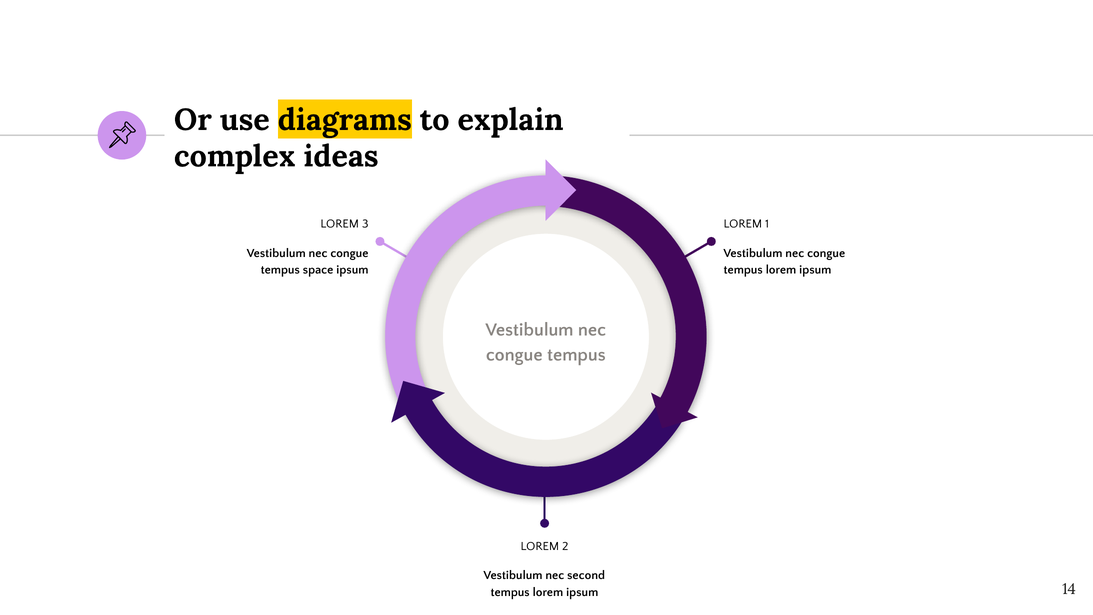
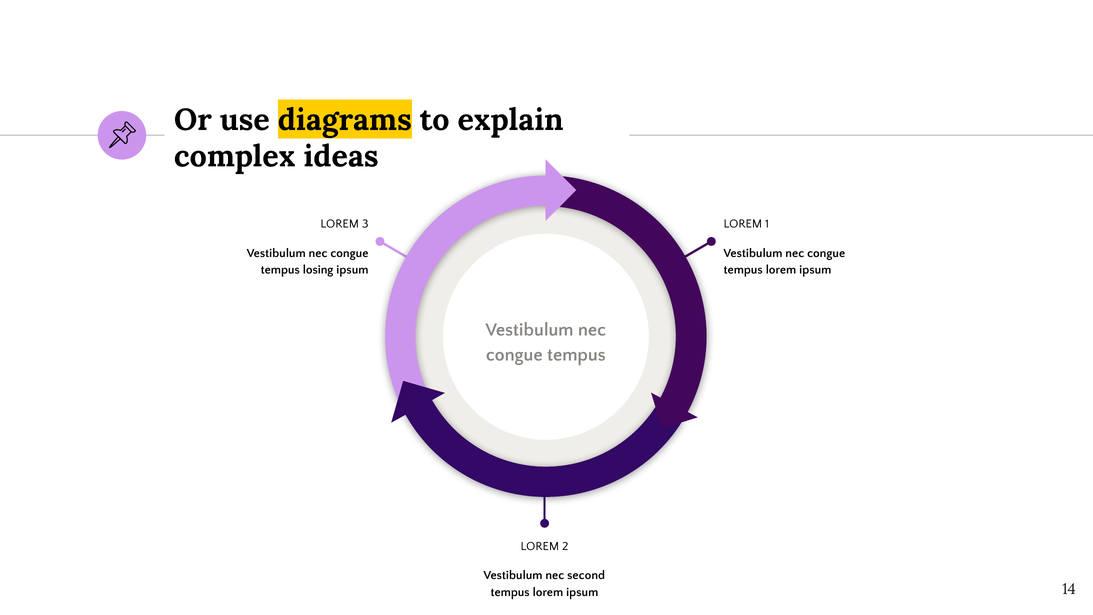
space: space -> losing (318, 270)
